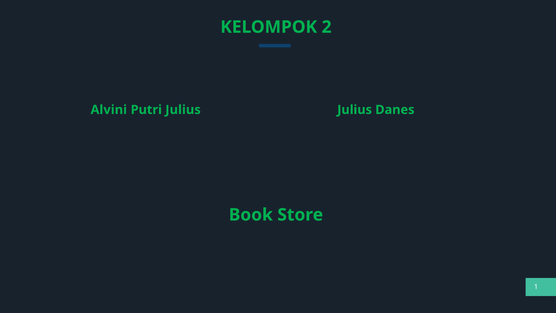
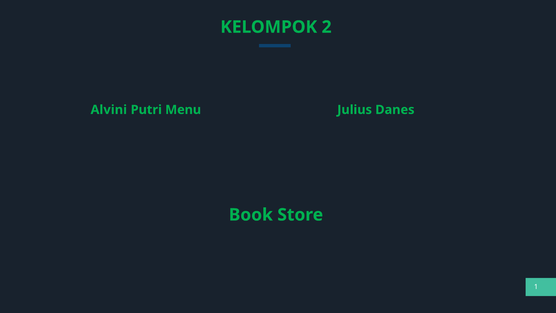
Putri Julius: Julius -> Menu (183, 110)
